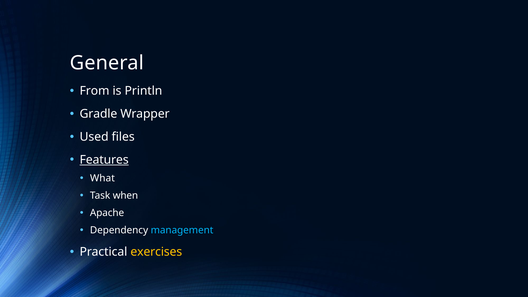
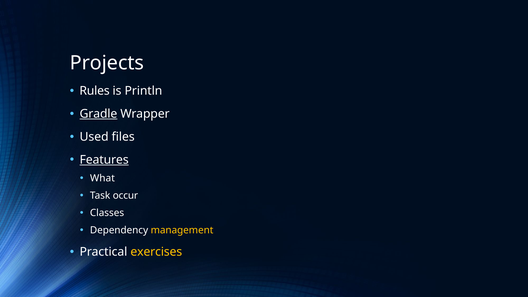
General: General -> Projects (107, 63)
From: From -> Rules (95, 91)
Gradle underline: none -> present (98, 114)
when: when -> occur (125, 196)
Apache: Apache -> Classes (107, 213)
management colour: light blue -> yellow (182, 230)
